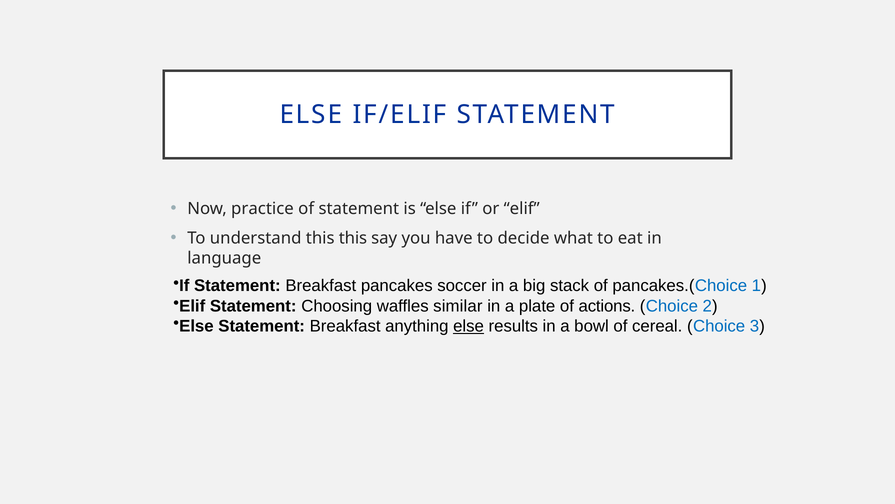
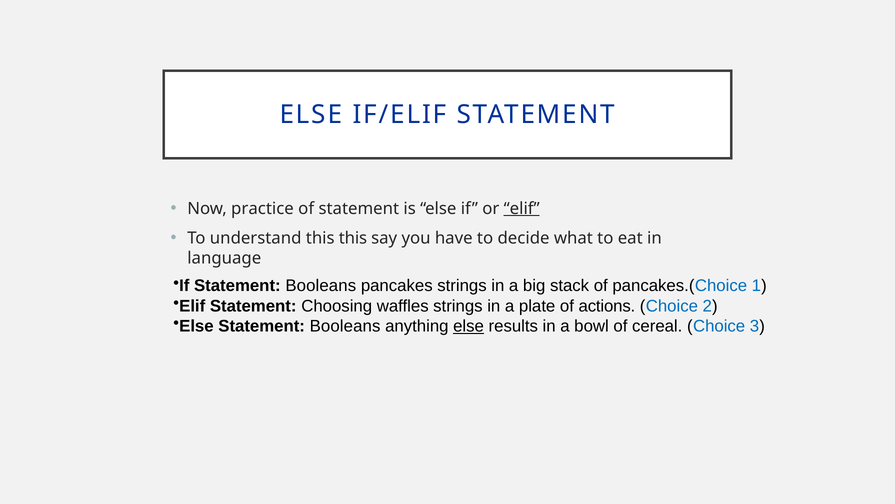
elif underline: none -> present (522, 208)
If Statement Breakfast: Breakfast -> Booleans (321, 286)
pancakes soccer: soccer -> strings (462, 286)
waffles similar: similar -> strings (458, 306)
Else Statement Breakfast: Breakfast -> Booleans (345, 326)
